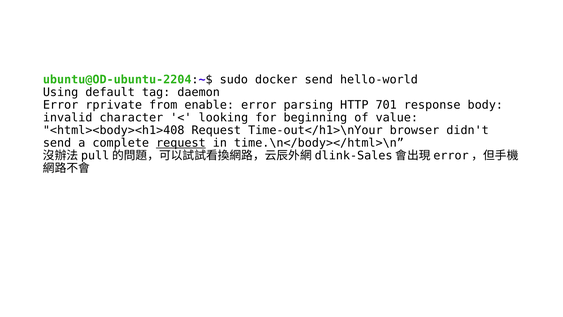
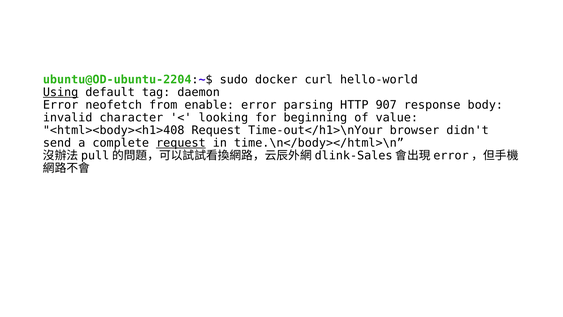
docker send: send -> curl (319, 80)
Using underline: none -> present (61, 92)
rprivate: rprivate -> neofetch (114, 105)
701: 701 -> 907 (386, 105)
